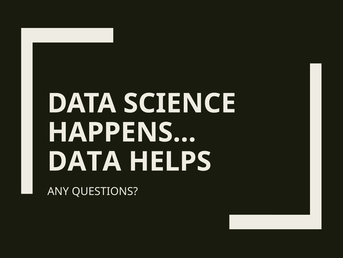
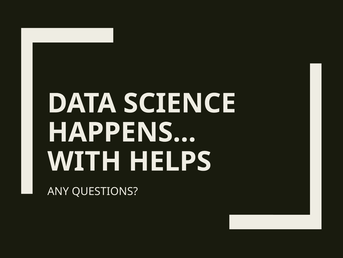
DATA: DATA -> WITH (84, 161)
